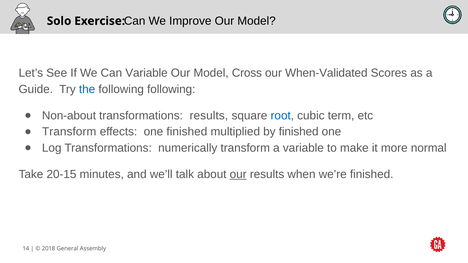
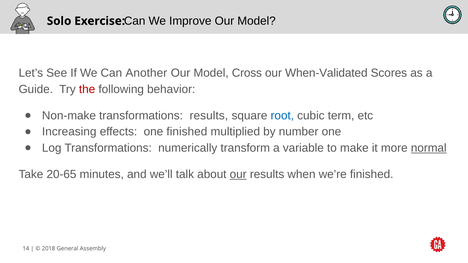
Can Variable: Variable -> Another (146, 73)
the colour: blue -> red (87, 89)
following following: following -> behavior (171, 89)
Non-about: Non-about -> Non-make (69, 116)
Transform: Transform -> Increasing (69, 132)
by finished: finished -> number (299, 132)
normal underline: none -> present (429, 148)
20-15: 20-15 -> 20-65 (61, 175)
